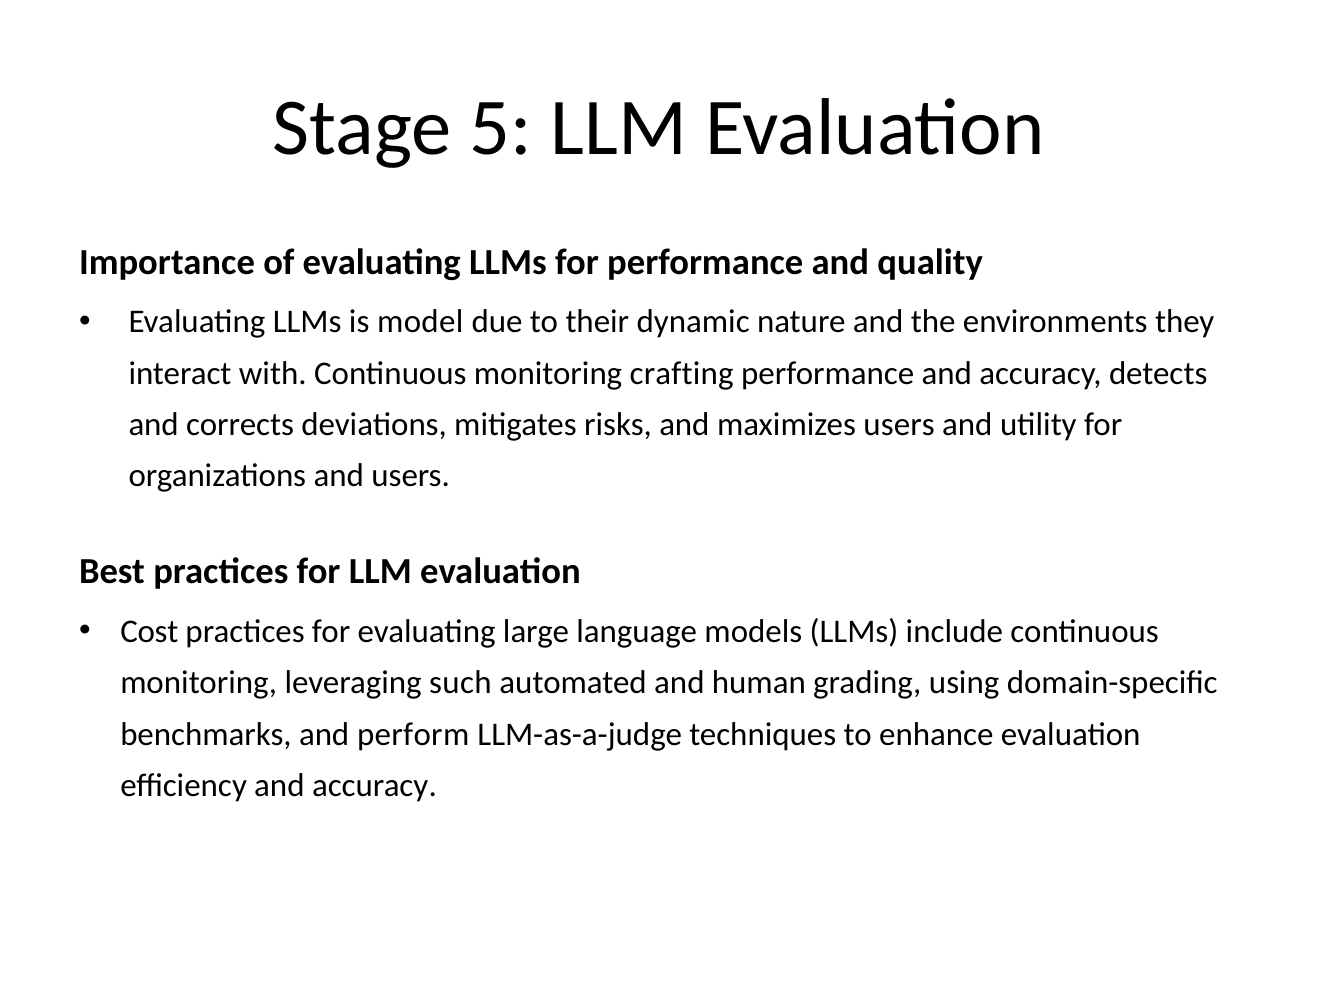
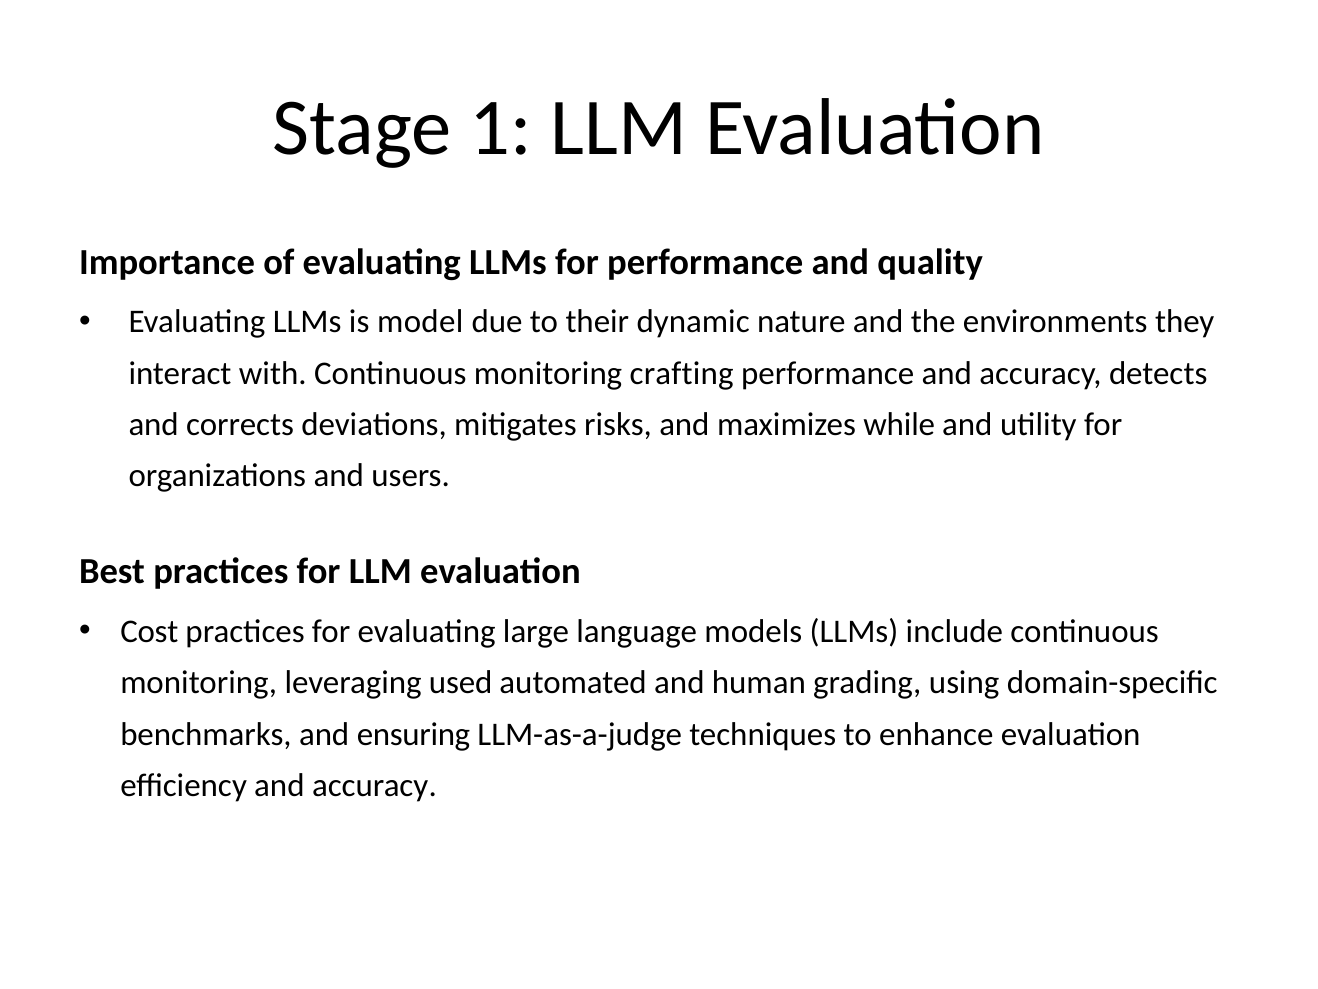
5: 5 -> 1 (501, 128)
maximizes users: users -> while (899, 424)
such: such -> used (461, 683)
perform: perform -> ensuring (414, 734)
